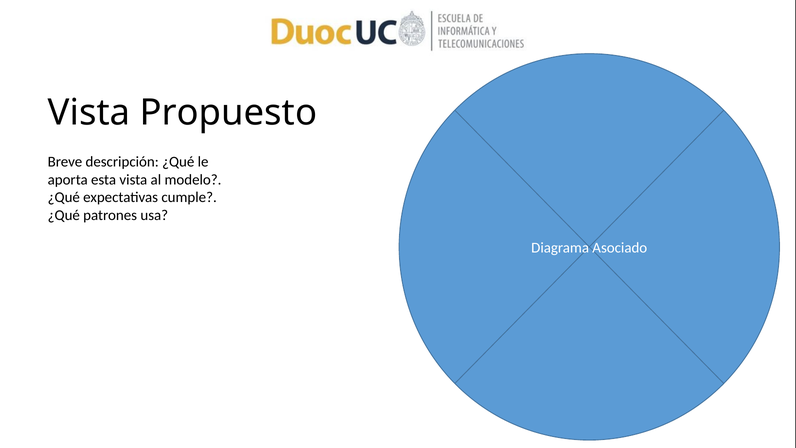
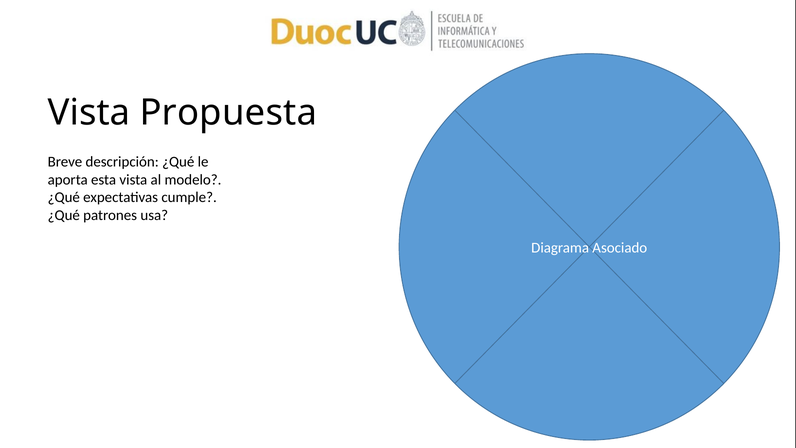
Propuesto: Propuesto -> Propuesta (228, 113)
